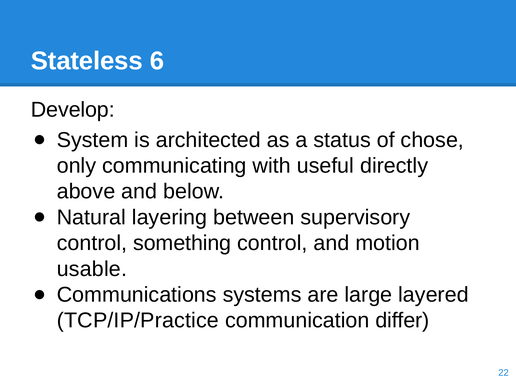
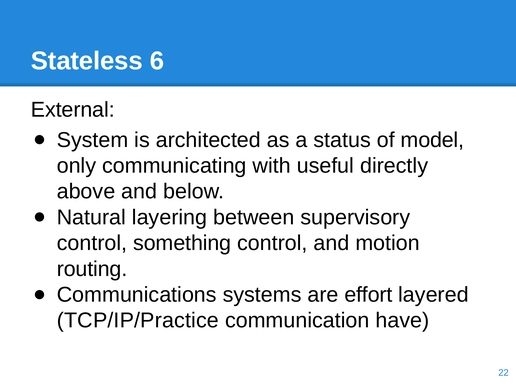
Develop: Develop -> External (73, 110)
chose: chose -> model (432, 140)
usable: usable -> routing (92, 269)
large: large -> effort (368, 295)
differ: differ -> have (402, 321)
